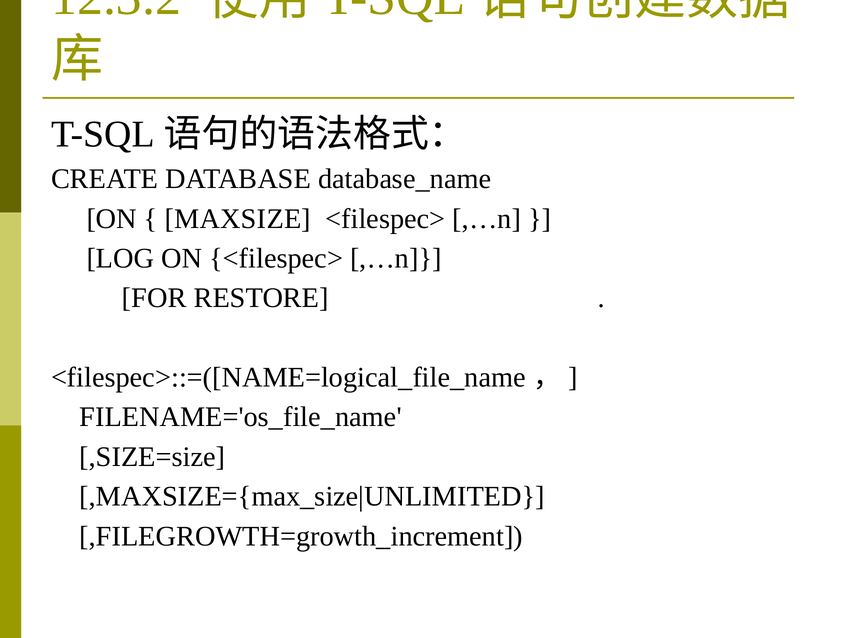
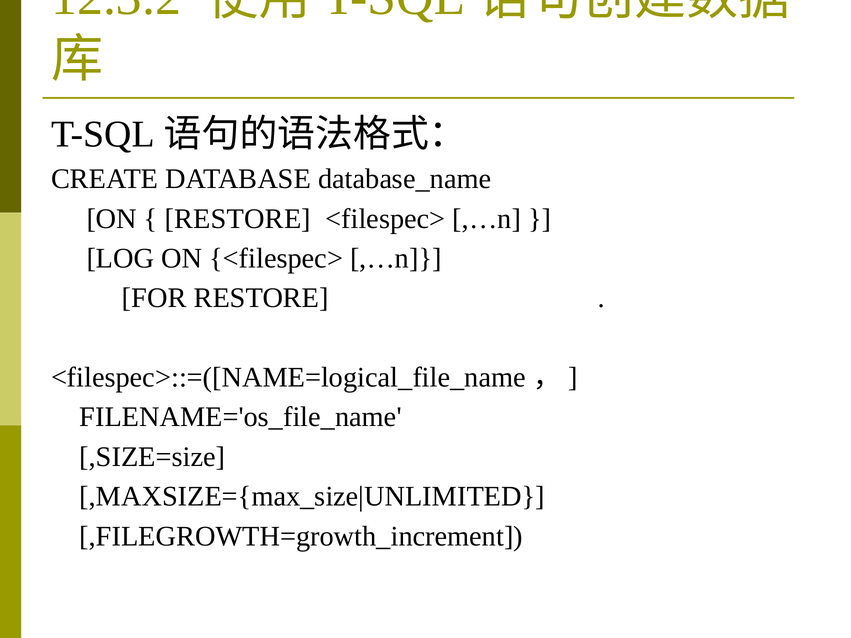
MAXSIZE: MAXSIZE -> RESTORE (238, 219)
